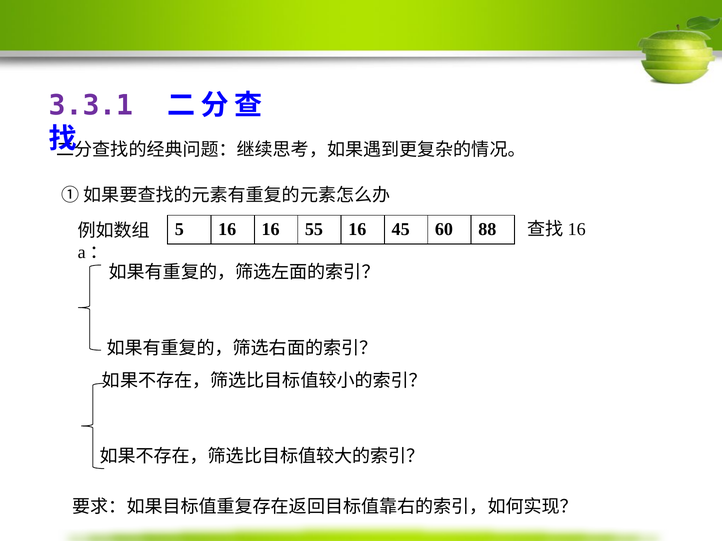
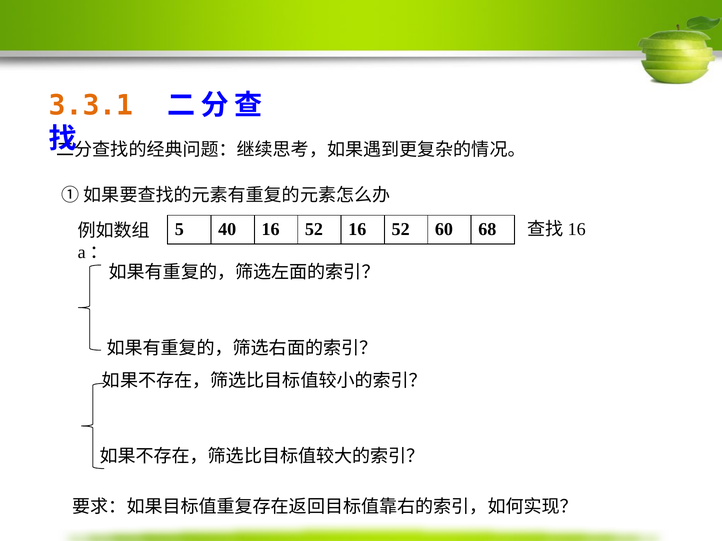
3.3.1 colour: purple -> orange (91, 105)
5 16: 16 -> 40 (227, 229)
55: 55 -> 52 (314, 229)
45: 45 -> 52 (401, 229)
88: 88 -> 68 (487, 229)
